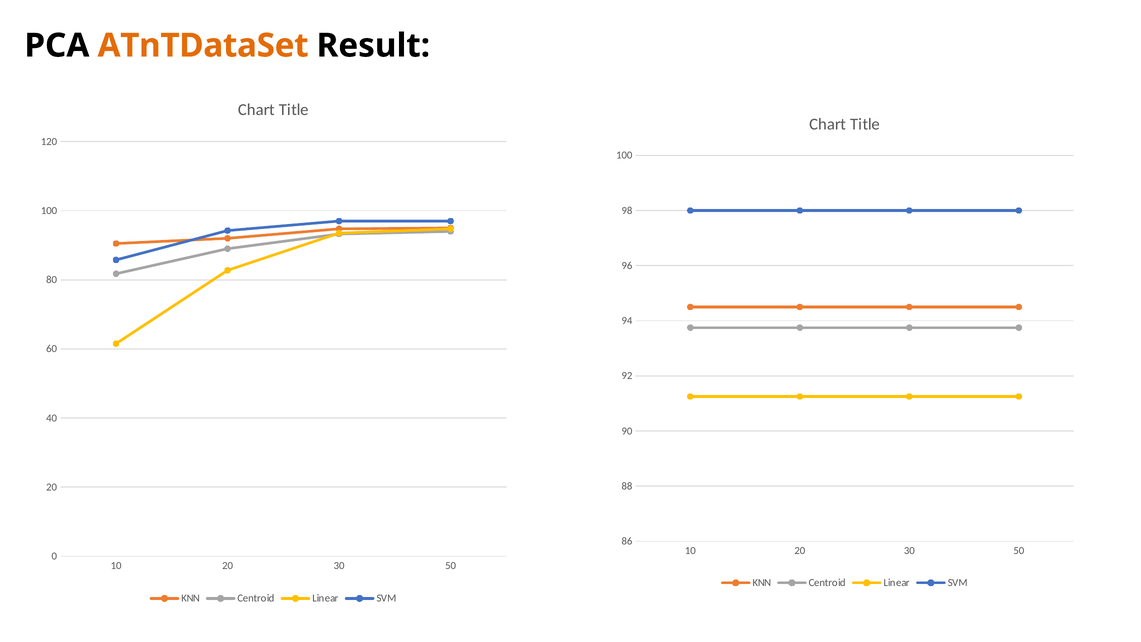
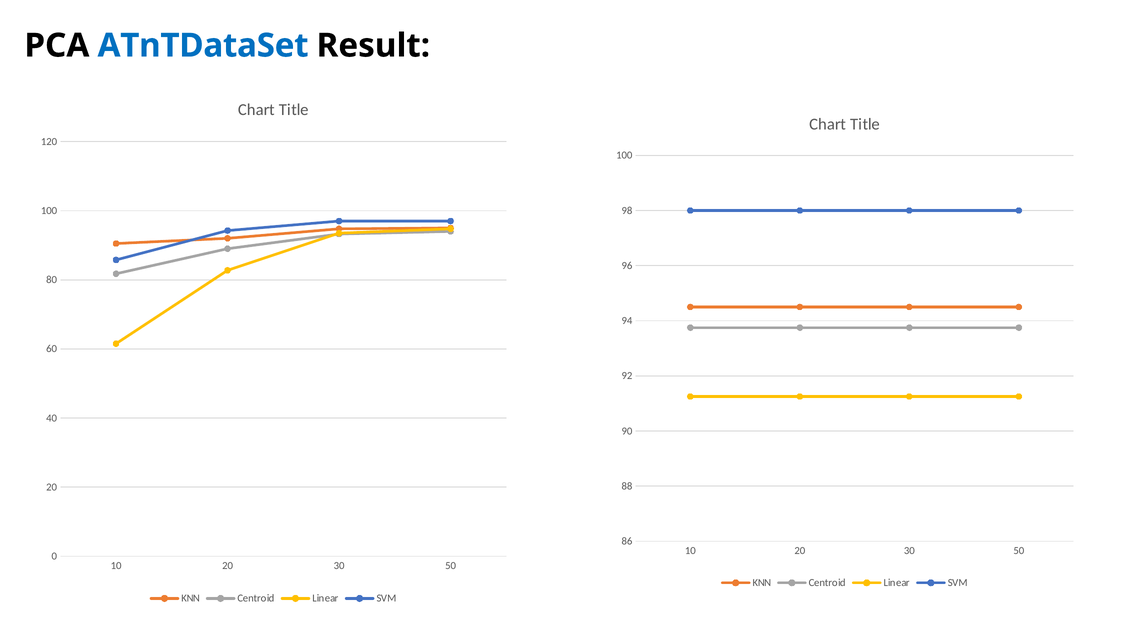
ATnTDataSet colour: orange -> blue (203, 46)
